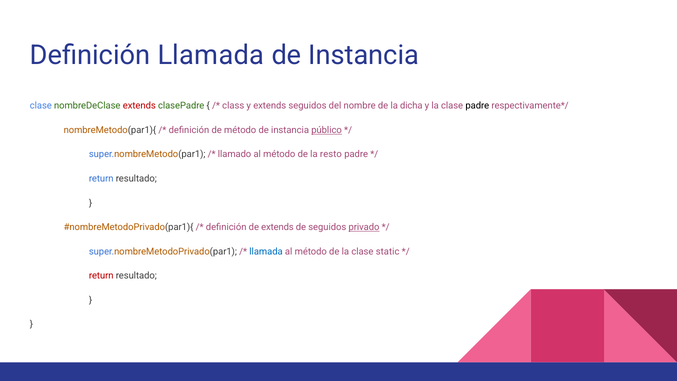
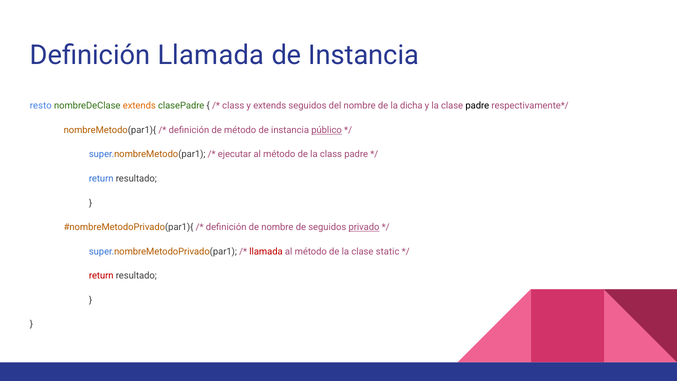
clase: clase -> resto (41, 106)
extends colour: red -> orange (139, 106)
llamado: llamado -> ejecutar (235, 154)
la resto: resto -> class (331, 154)
de extends: extends -> nombre (277, 227)
llamada colour: blue -> red (266, 251)
